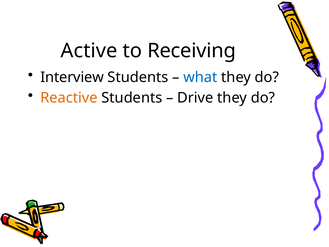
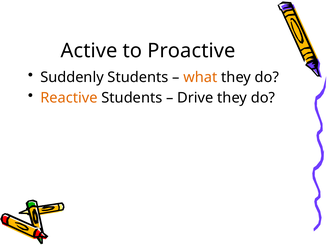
Receiving: Receiving -> Proactive (191, 51)
Interview: Interview -> Suddenly (72, 77)
what colour: blue -> orange (200, 77)
